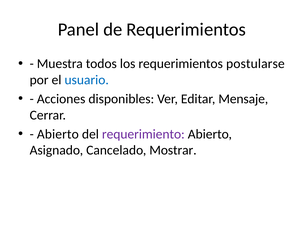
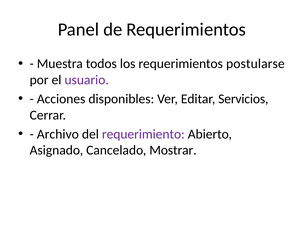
usuario colour: blue -> purple (87, 80)
Mensaje: Mensaje -> Servicios (243, 99)
Abierto: Abierto -> Archivo (58, 134)
